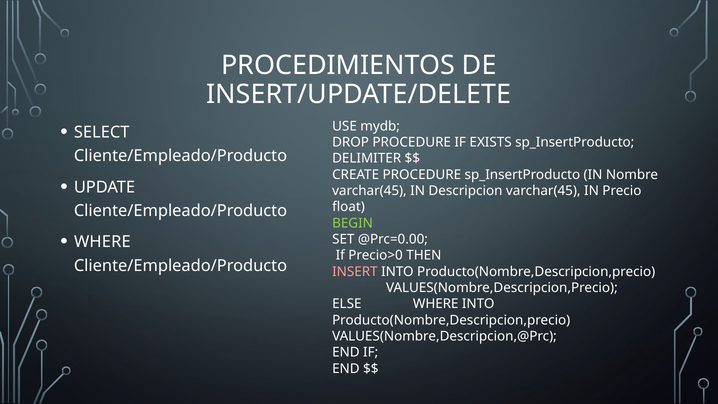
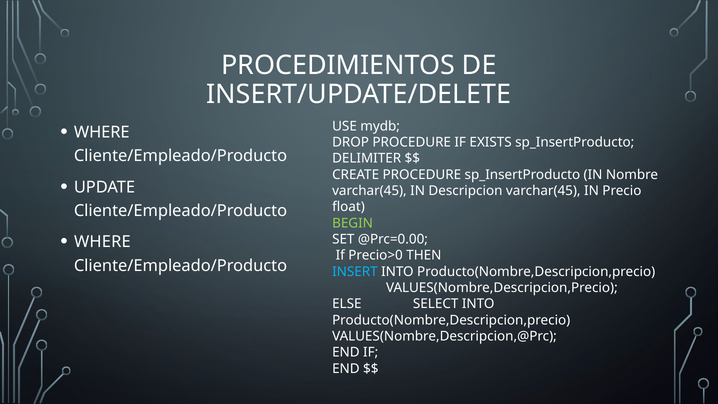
SELECT: SELECT -> WHERE (102, 132)
INSERT colour: pink -> light blue (355, 272)
ELSE WHERE: WHERE -> SELECT (436, 304)
